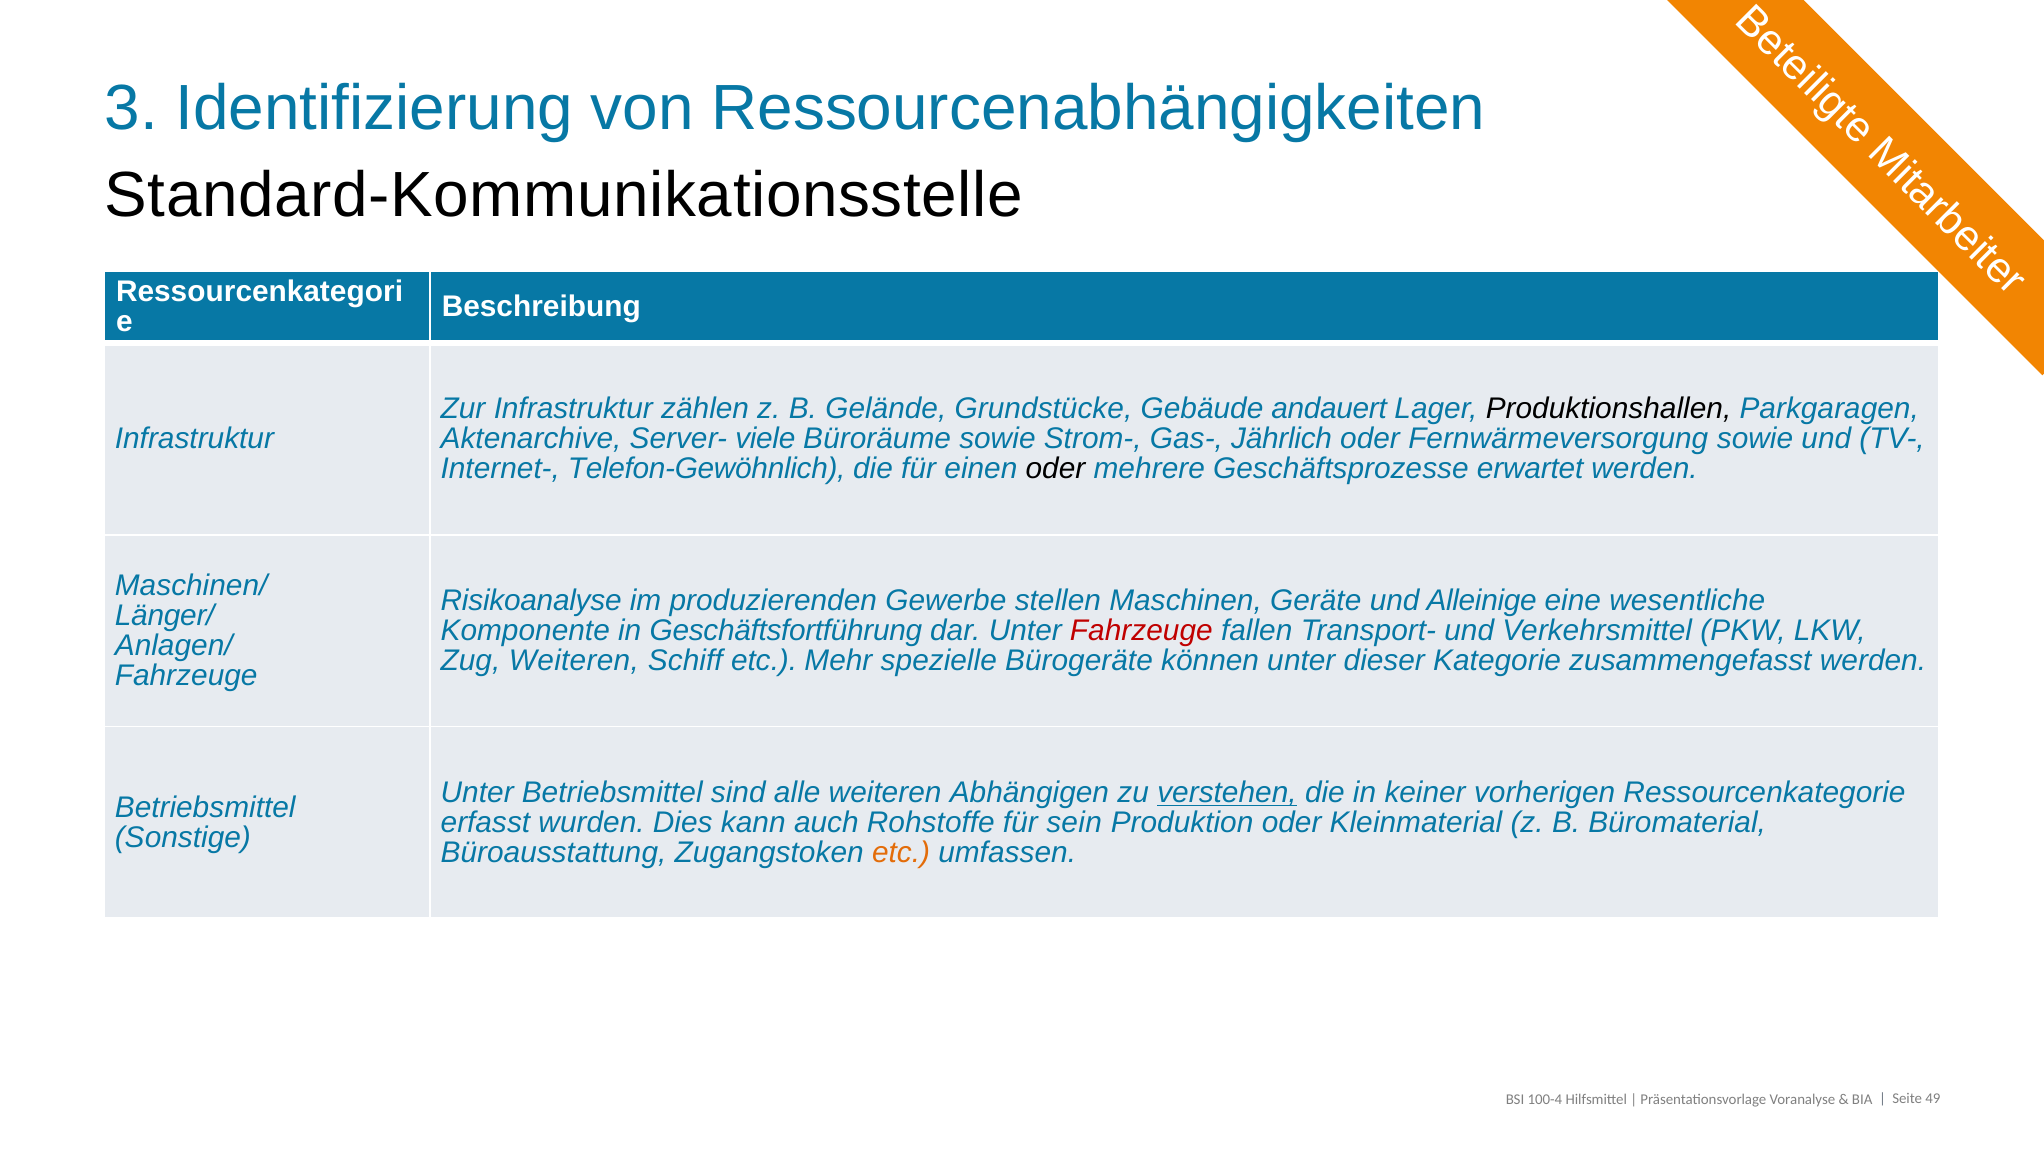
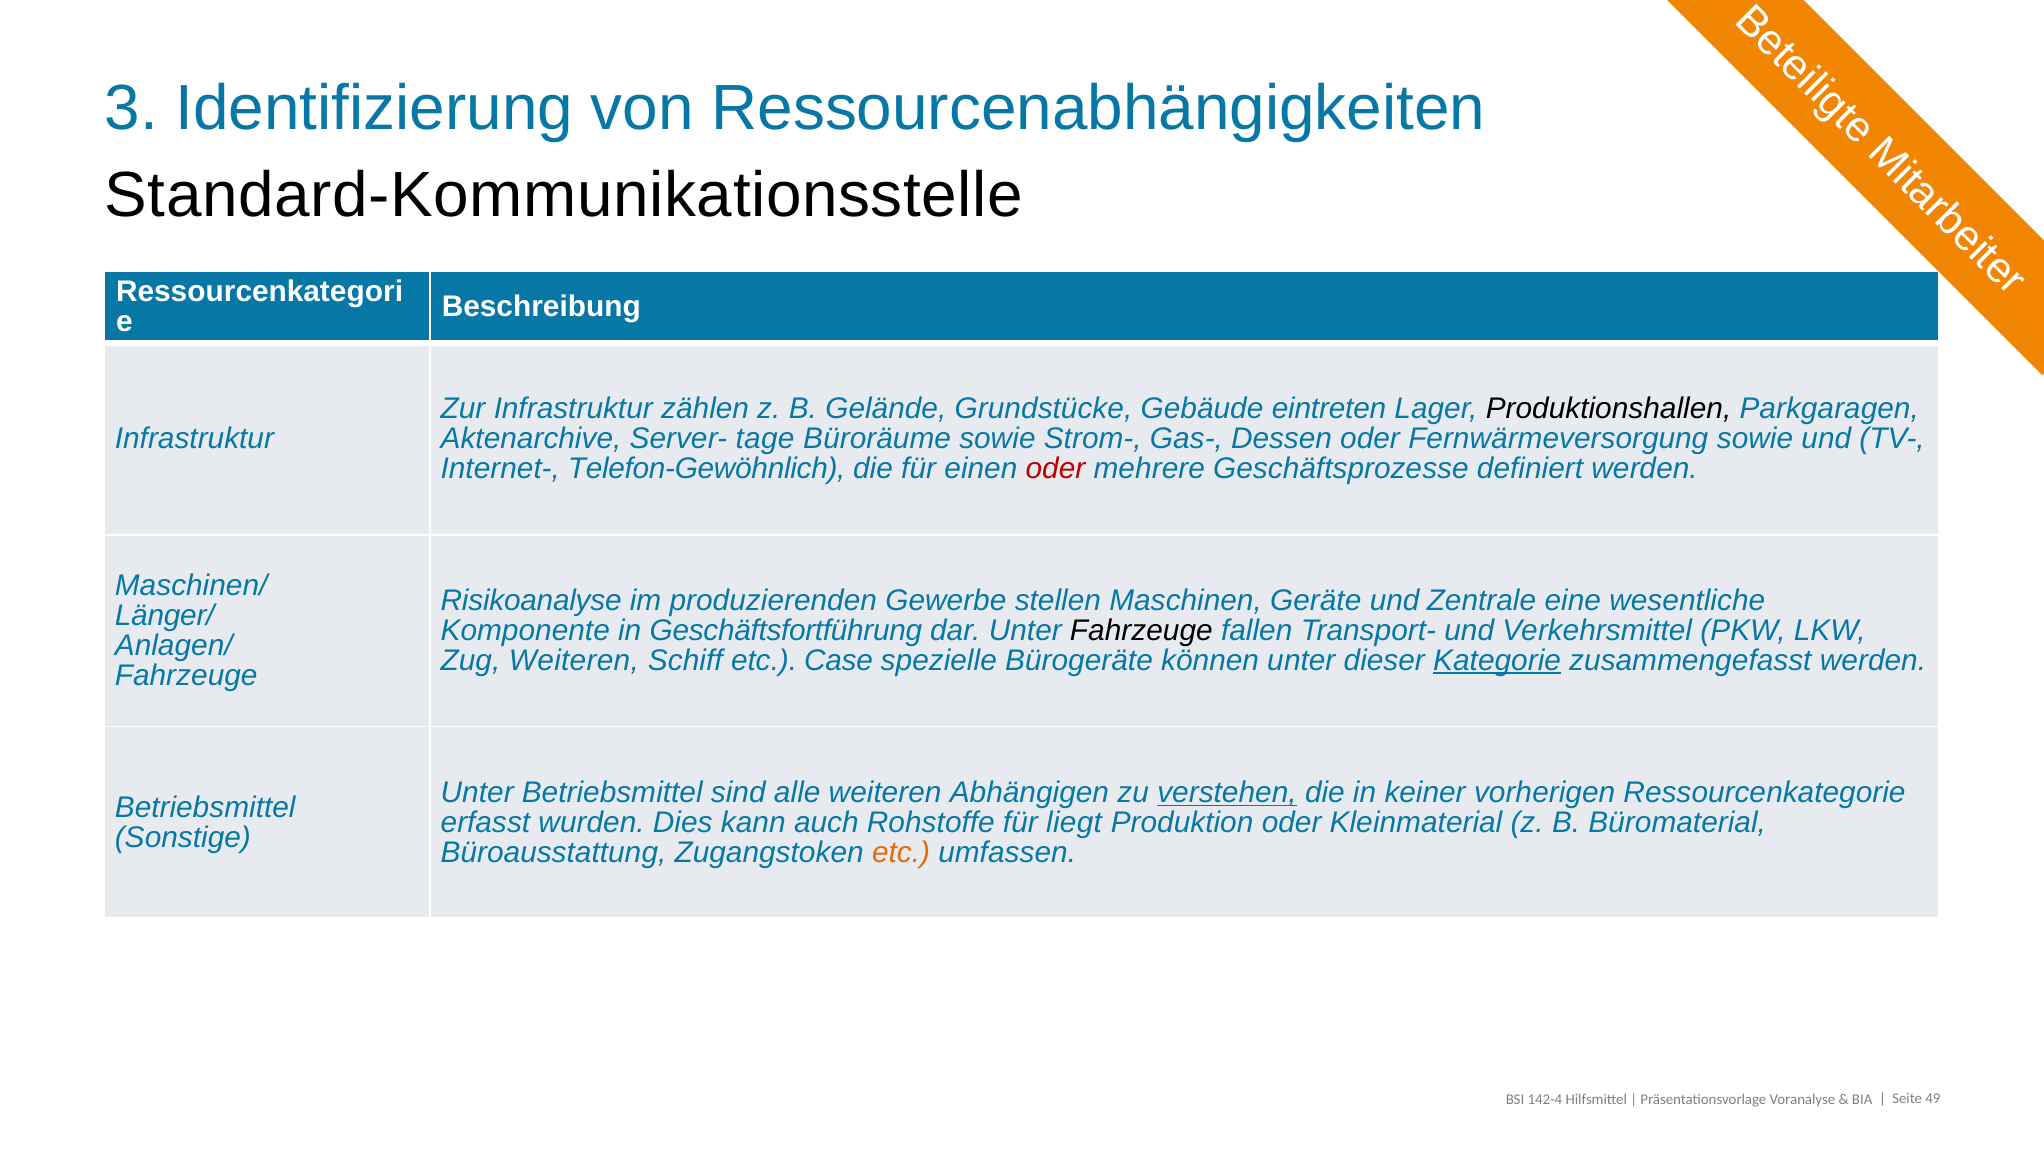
andauert: andauert -> eintreten (1329, 409)
viele: viele -> tage (765, 439)
Jährlich: Jährlich -> Dessen (1282, 439)
oder colour: black -> red (1055, 468)
erwartet: erwartet -> definiert (1530, 468)
Alleinige: Alleinige -> Zentrale (1481, 601)
Fahrzeuge colour: red -> black (1141, 630)
Mehr: Mehr -> Case (839, 660)
Kategorie underline: none -> present (1497, 660)
sein: sein -> liegt (1074, 822)
100-4: 100-4 -> 142-4 (1545, 1099)
